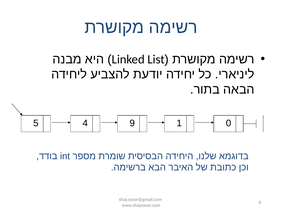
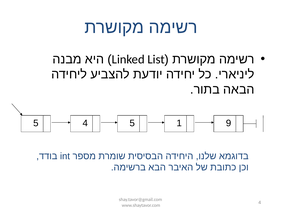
4 9: 9 -> 5 (132, 123)
0: 0 -> 9 (229, 123)
